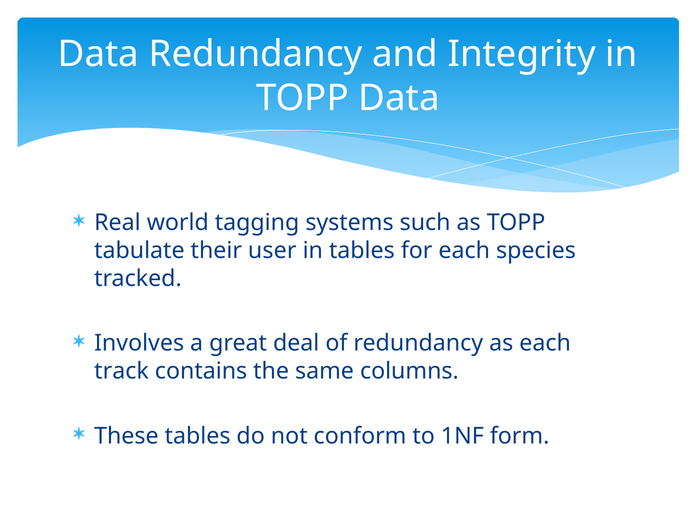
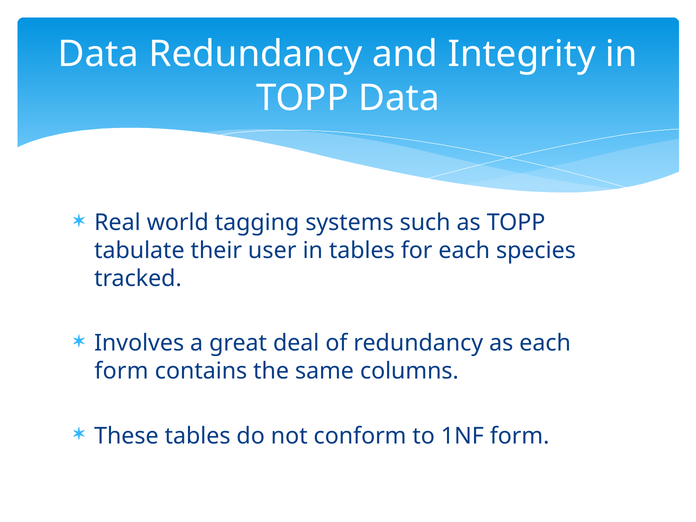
track: track -> form (121, 371)
